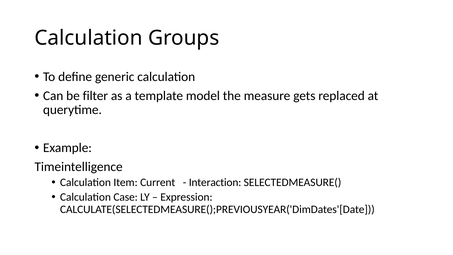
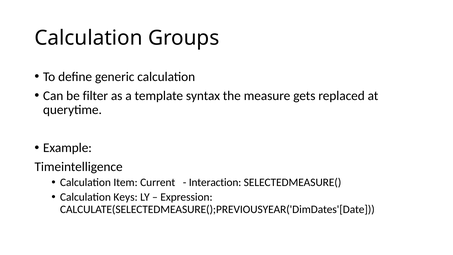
model: model -> syntax (203, 96)
Case: Case -> Keys (126, 197)
